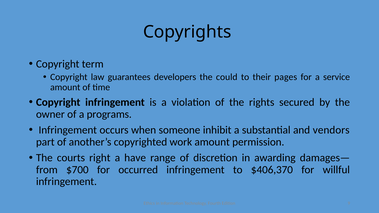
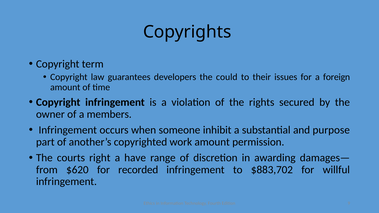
pages: pages -> issues (286, 77)
service: service -> foreign (337, 77)
programs: programs -> members (109, 114)
vendors: vendors -> purpose (331, 130)
$700: $700 -> $620 (77, 170)
occurred: occurred -> recorded (138, 170)
$406,370: $406,370 -> $883,702 (272, 170)
